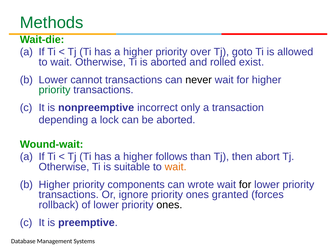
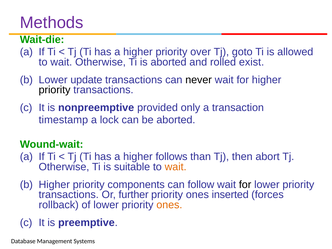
Methods colour: green -> purple (52, 23)
cannot: cannot -> update (86, 80)
priority colour: green -> black (55, 90)
incorrect: incorrect -> provided (158, 108)
depending: depending -> timestamp (63, 120)
wrote: wrote -> follow (201, 185)
ignore: ignore -> further (134, 195)
granted: granted -> inserted (230, 195)
ones colour: black -> orange (169, 205)
